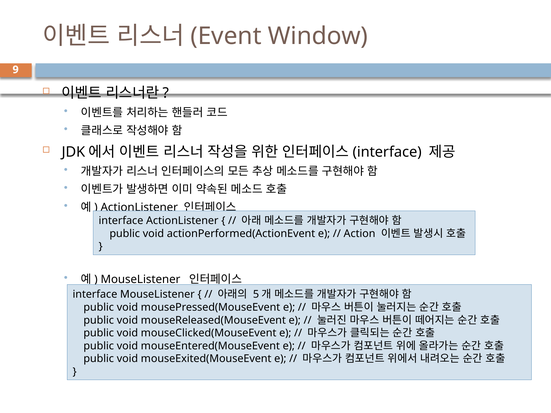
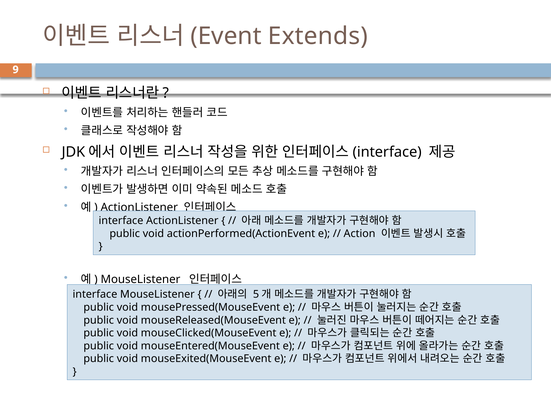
Window: Window -> Extends (318, 36)
